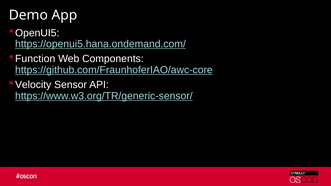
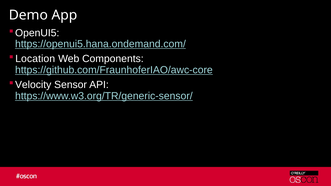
Function: Function -> Location (35, 59)
